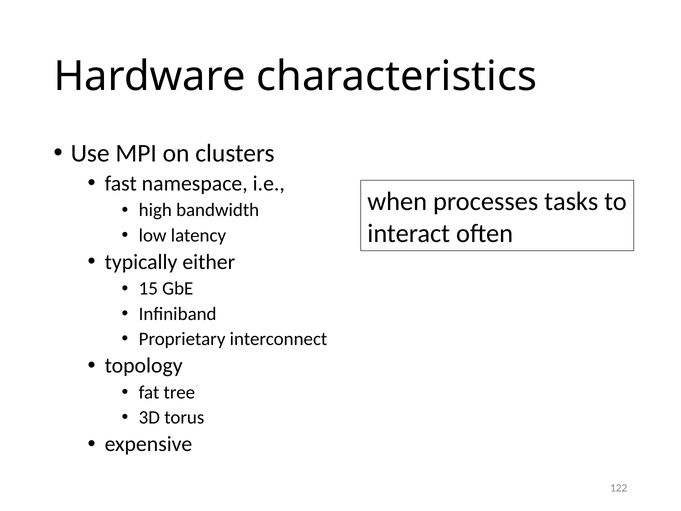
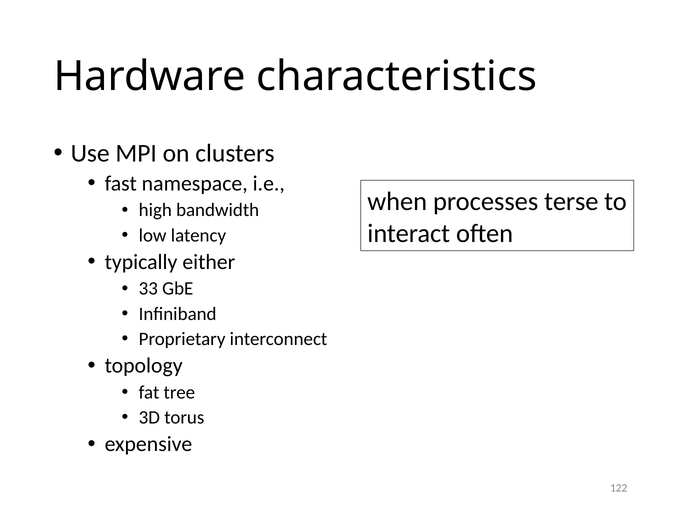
tasks: tasks -> terse (571, 201)
15: 15 -> 33 (148, 289)
